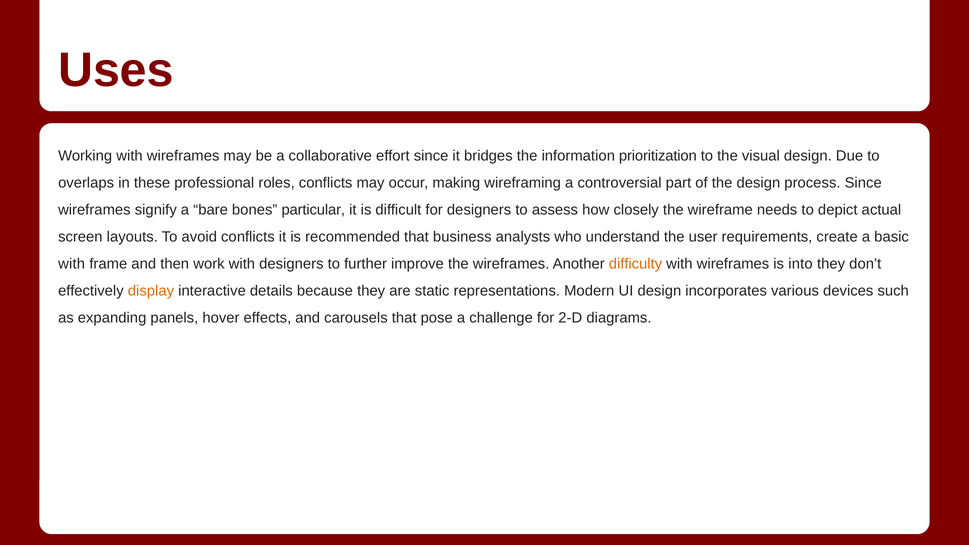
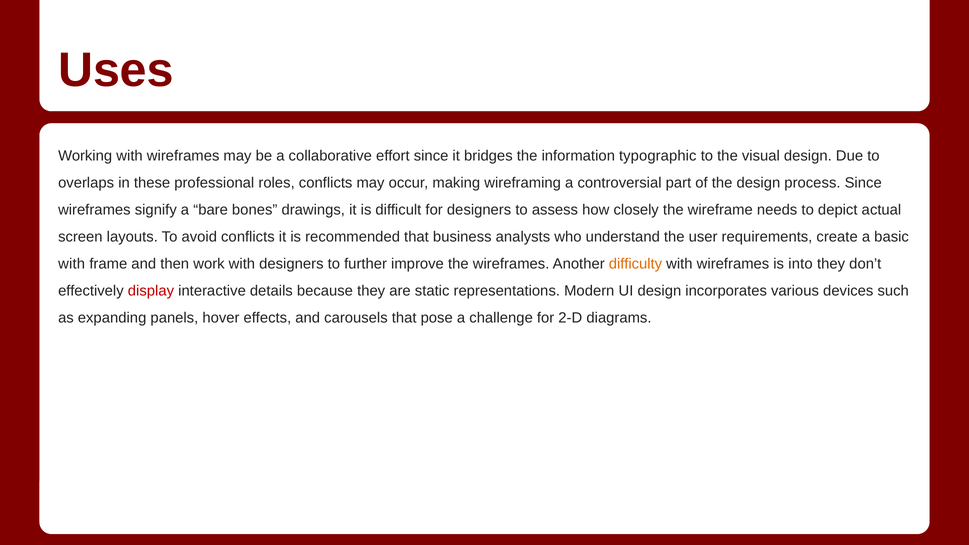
prioritization: prioritization -> typographic (658, 156)
particular: particular -> drawings (313, 210)
display colour: orange -> red (151, 291)
